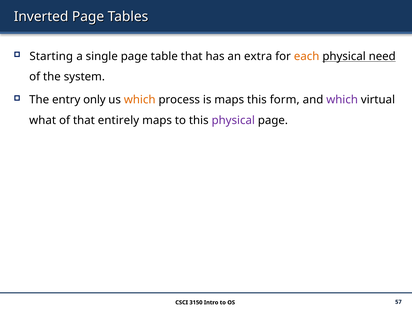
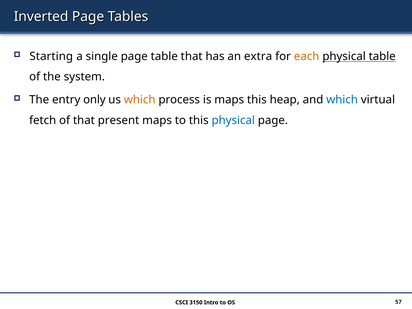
physical need: need -> table (382, 56)
form: form -> heap (285, 100)
which colour: purple -> blue (342, 100)
what: what -> fetch (43, 120)
entirely: entirely -> present (119, 120)
physical colour: purple -> blue (233, 120)
